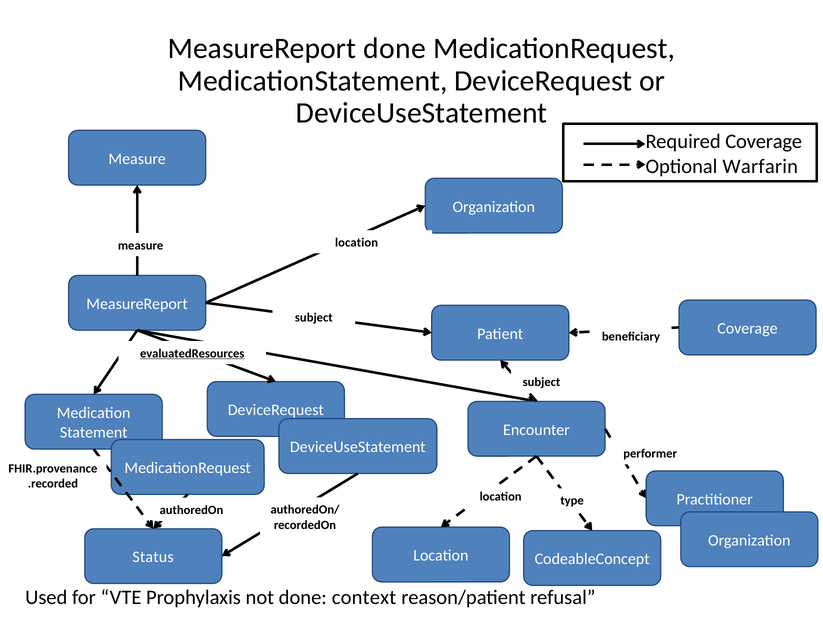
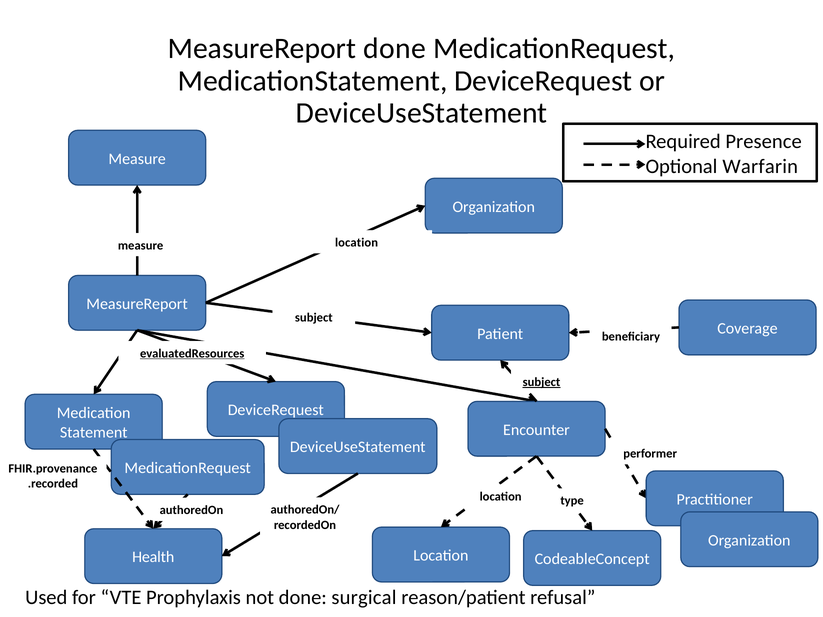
Required Coverage: Coverage -> Presence (764, 142)
subject underline: none -> present (541, 382)
Status: Status -> Health (153, 557)
context: context -> surgical (364, 598)
